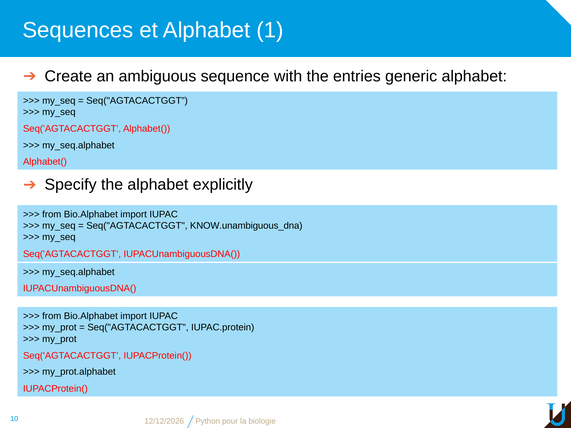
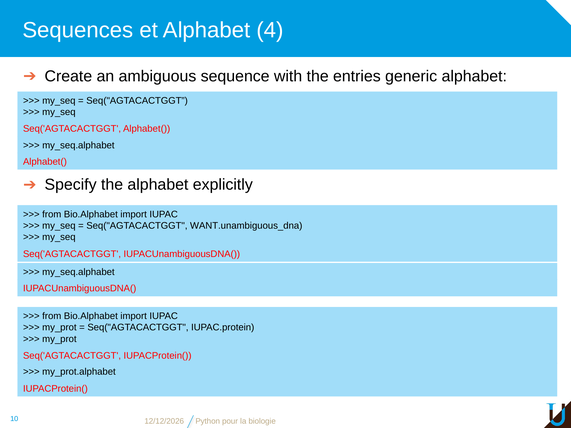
1: 1 -> 4 (270, 30)
KNOW.unambiguous_dna: KNOW.unambiguous_dna -> WANT.unambiguous_dna (246, 226)
